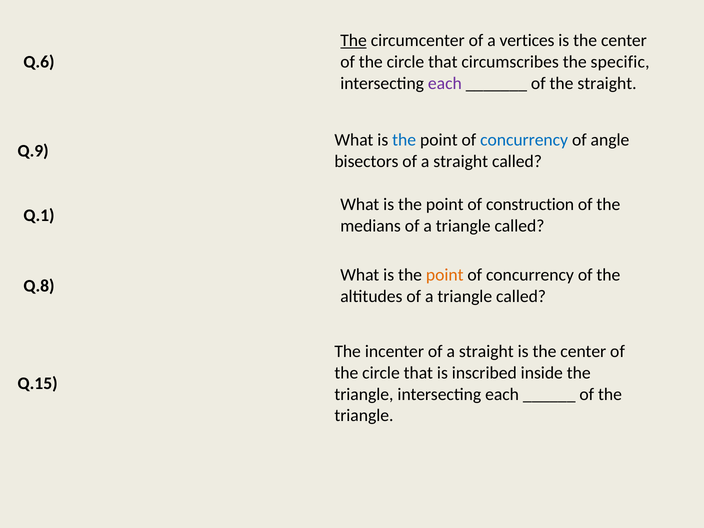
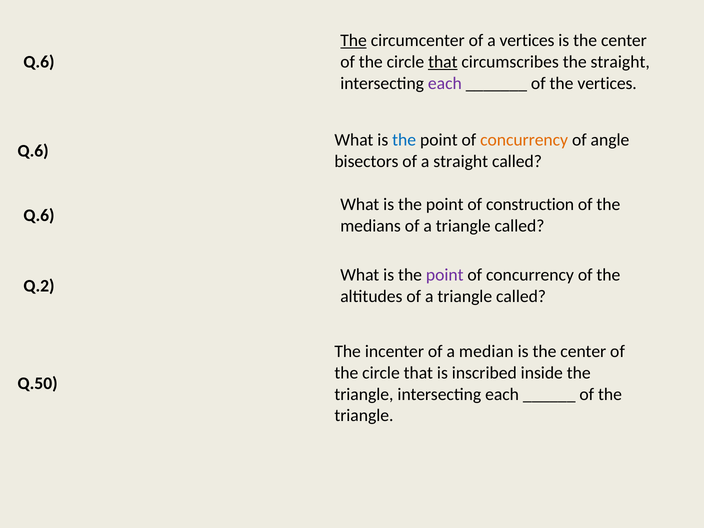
that underline: none -> present (443, 62)
the specific: specific -> straight (620, 62)
the straight: straight -> vertices (607, 83)
concurrency colour: blue -> orange (524, 140)
Q.9: Q.9 -> Q.6 (33, 151)
Q.1: Q.1 -> Q.6 (39, 215)
point colour: orange -> purple (445, 275)
Q.8: Q.8 -> Q.2 (39, 286)
incenter of a straight: straight -> median (486, 351)
Q.15: Q.15 -> Q.50 (38, 383)
